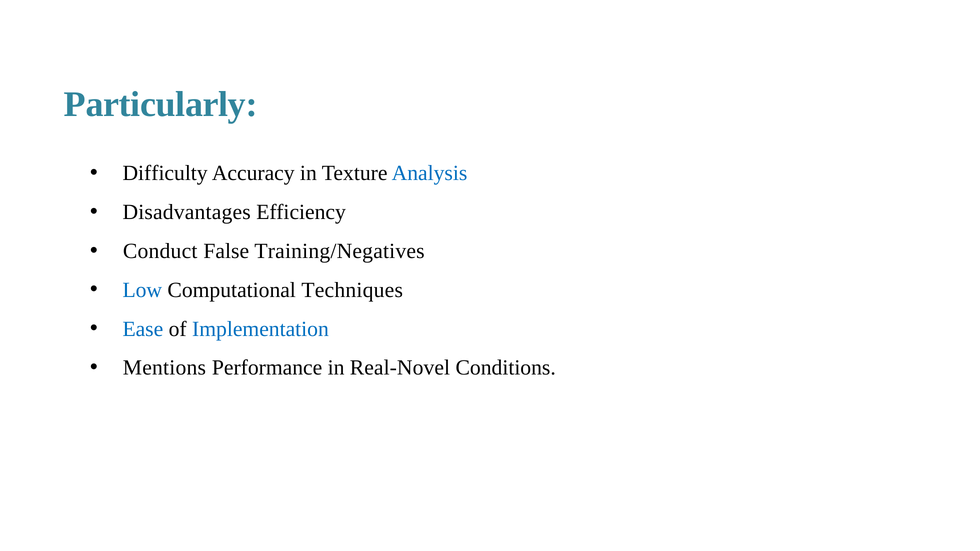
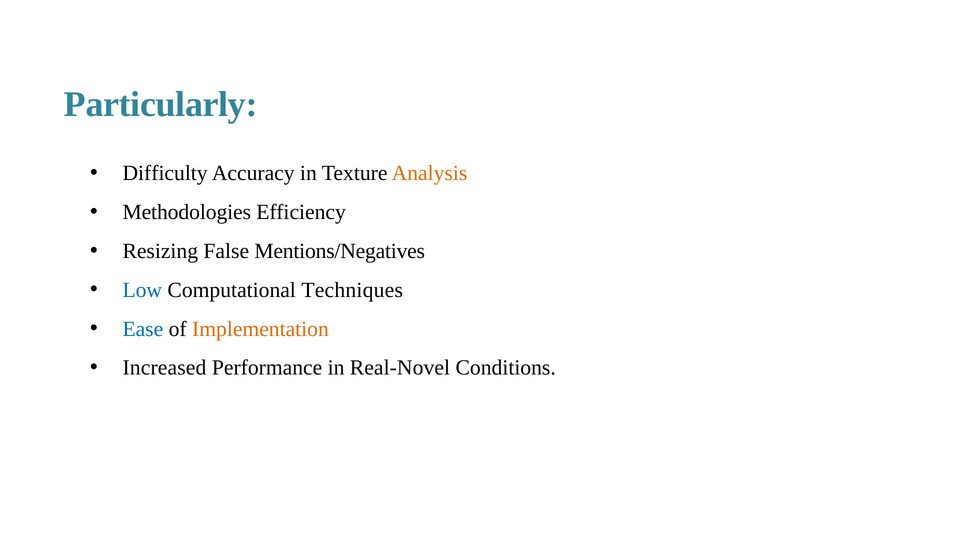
Analysis colour: blue -> orange (429, 173)
Disadvantages: Disadvantages -> Methodologies (187, 212)
Conduct: Conduct -> Resizing (160, 251)
Training/Negatives: Training/Negatives -> Mentions/Negatives (340, 251)
Implementation colour: blue -> orange (260, 329)
Mentions: Mentions -> Increased (164, 368)
